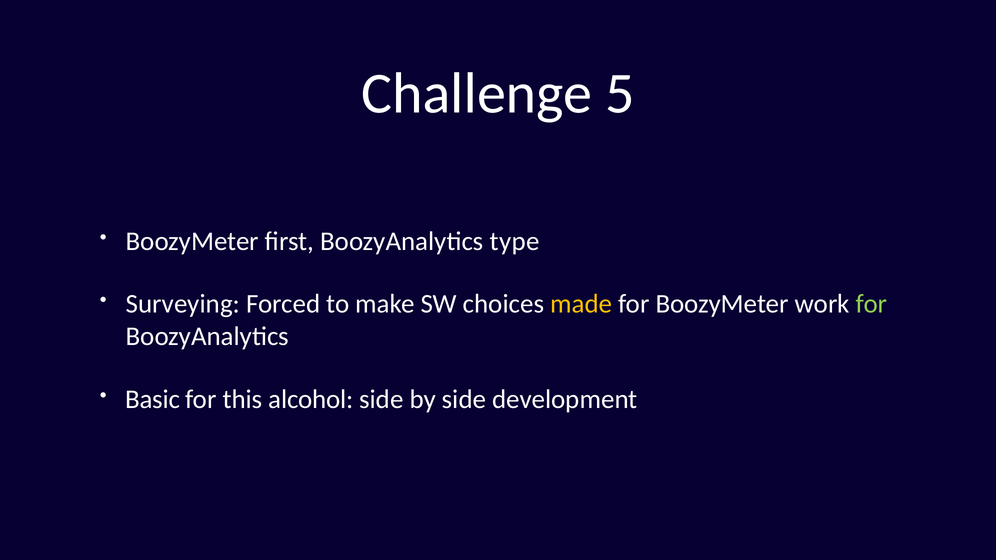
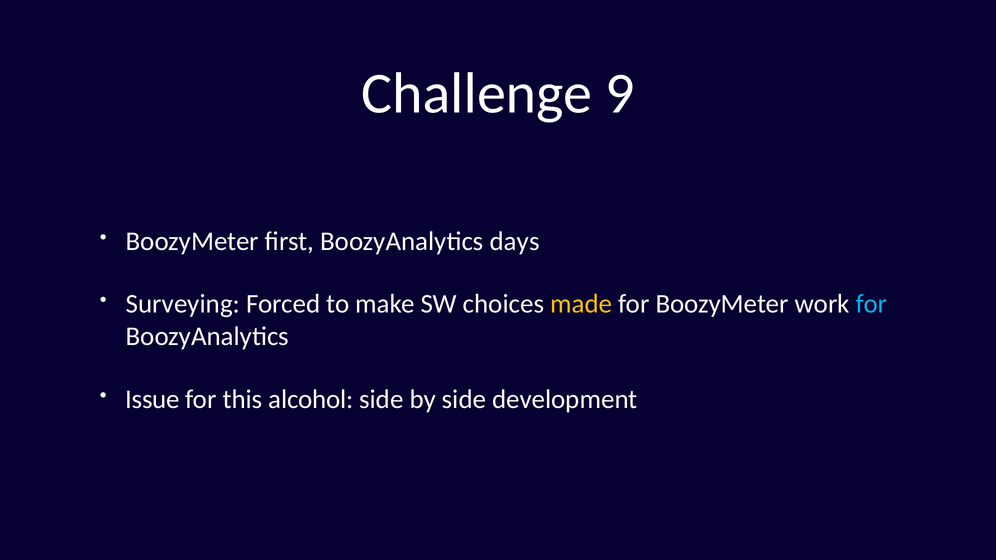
5: 5 -> 9 (620, 93)
type: type -> days (515, 241)
for colour: light green -> light blue (871, 304)
Basic: Basic -> Issue (153, 400)
